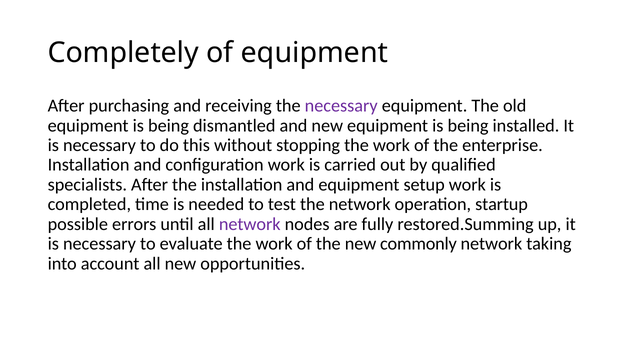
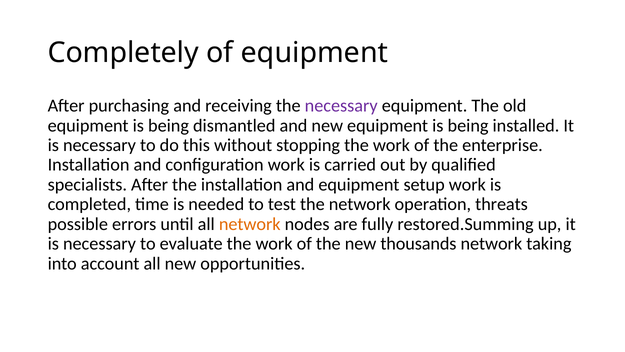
startup: startup -> threats (502, 204)
network colour: purple -> orange (250, 224)
commonly: commonly -> thousands (418, 244)
